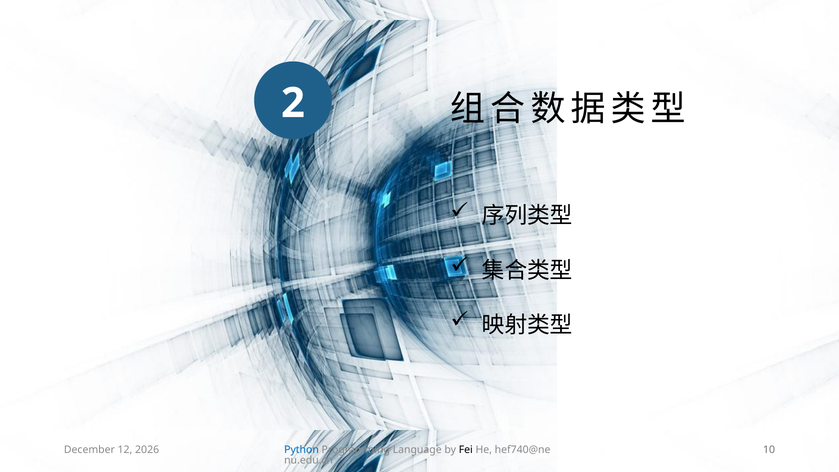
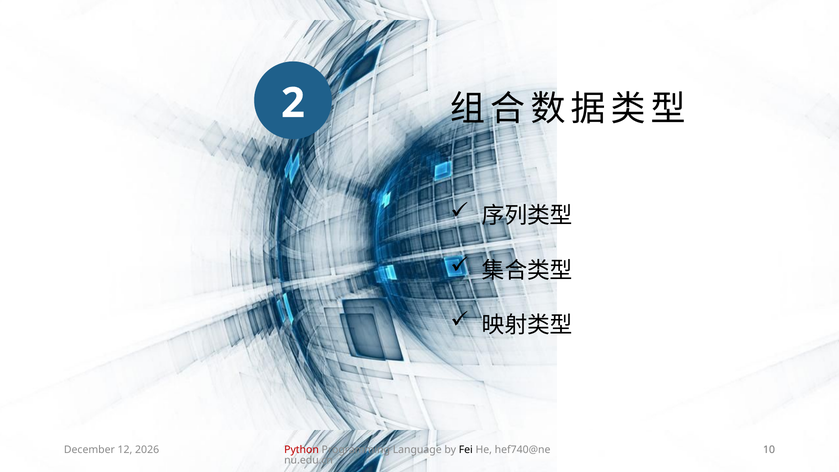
Python colour: blue -> red (302, 450)
